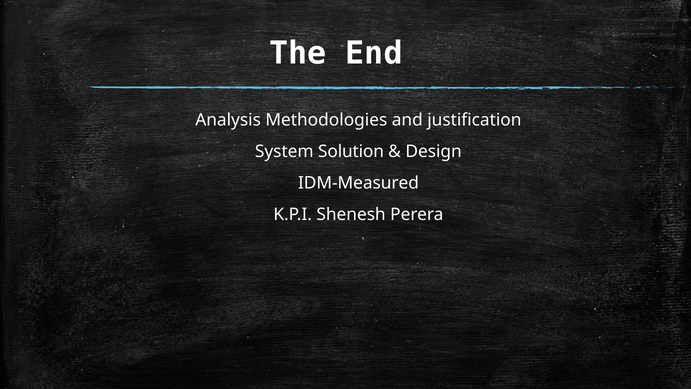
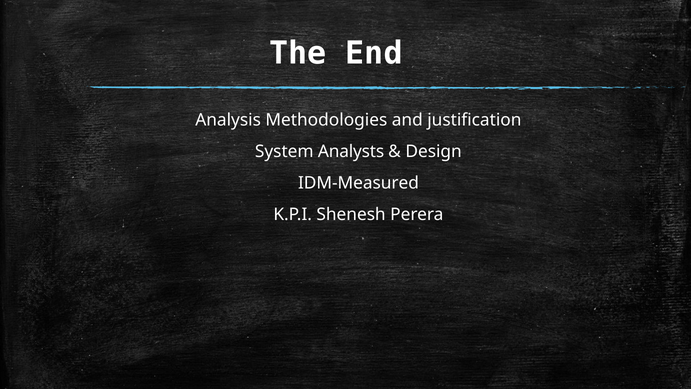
Solution: Solution -> Analysts (351, 151)
